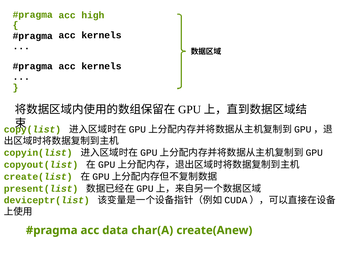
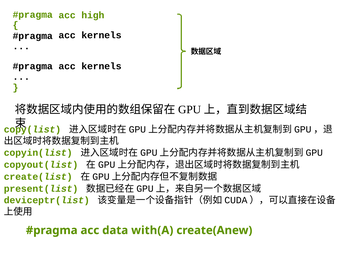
char(A: char(A -> with(A (152, 230)
